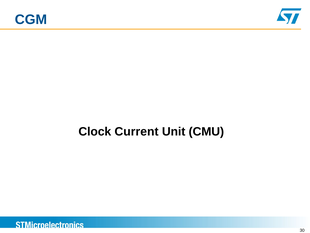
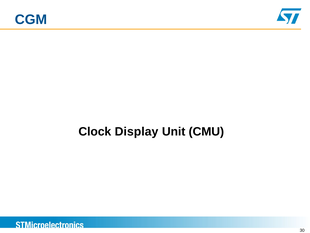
Current: Current -> Display (137, 131)
